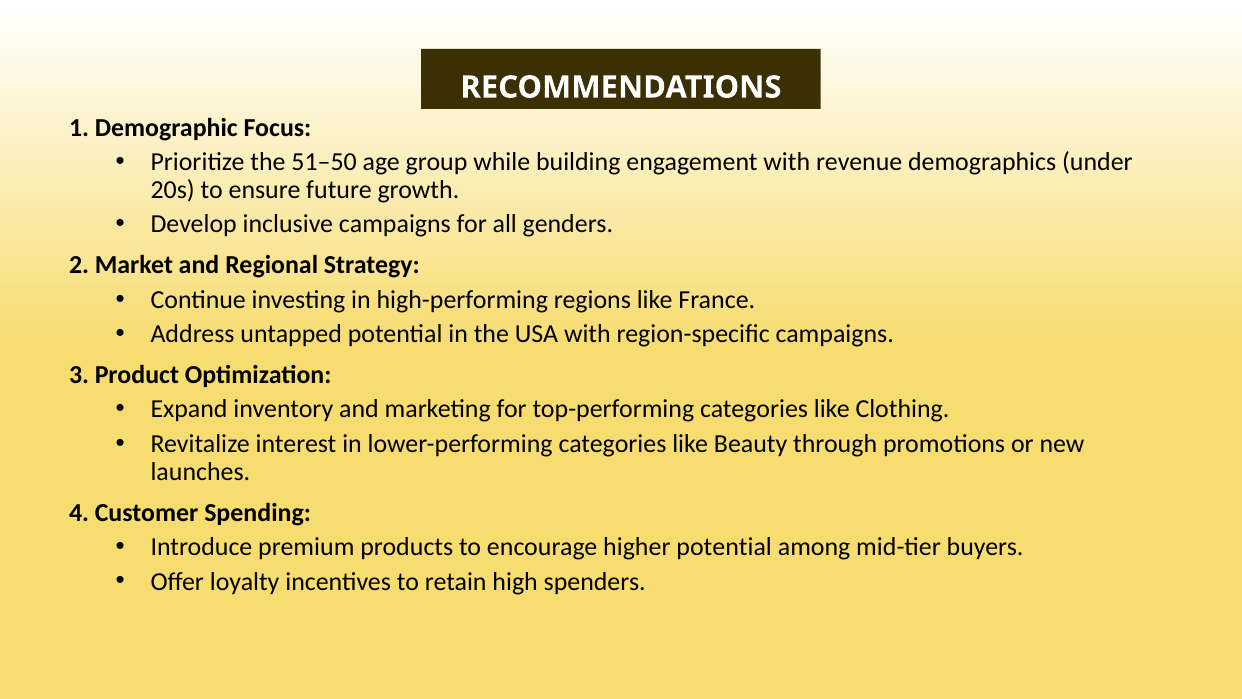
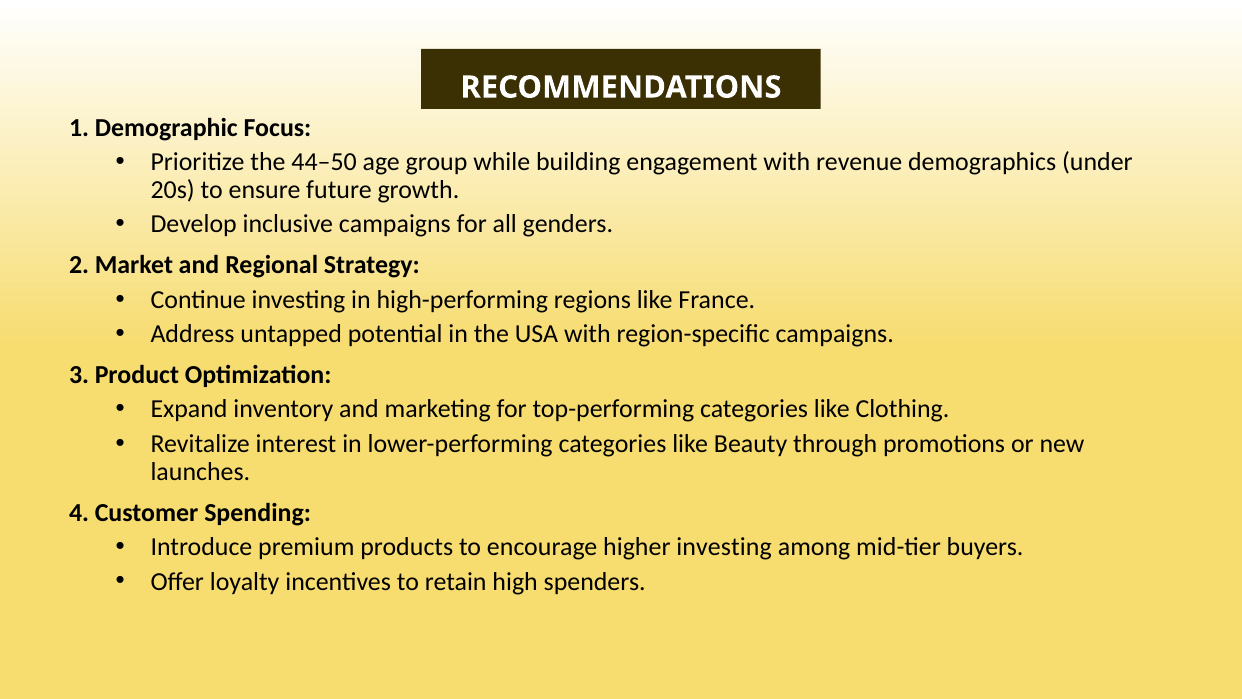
51–50: 51–50 -> 44–50 (324, 162)
higher potential: potential -> investing (724, 547)
